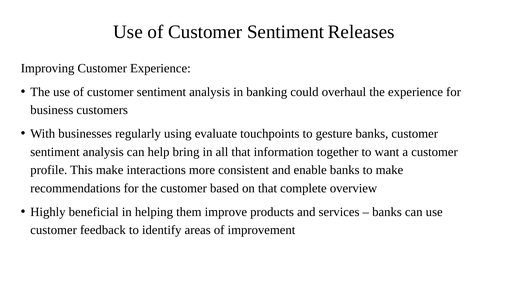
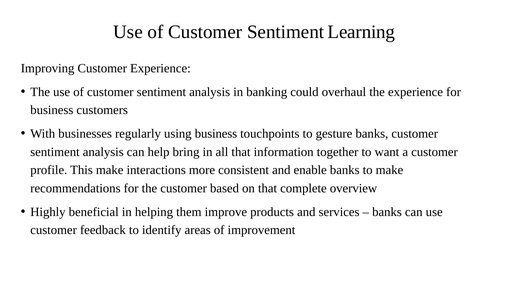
Releases: Releases -> Learning (361, 32)
using evaluate: evaluate -> business (216, 134)
